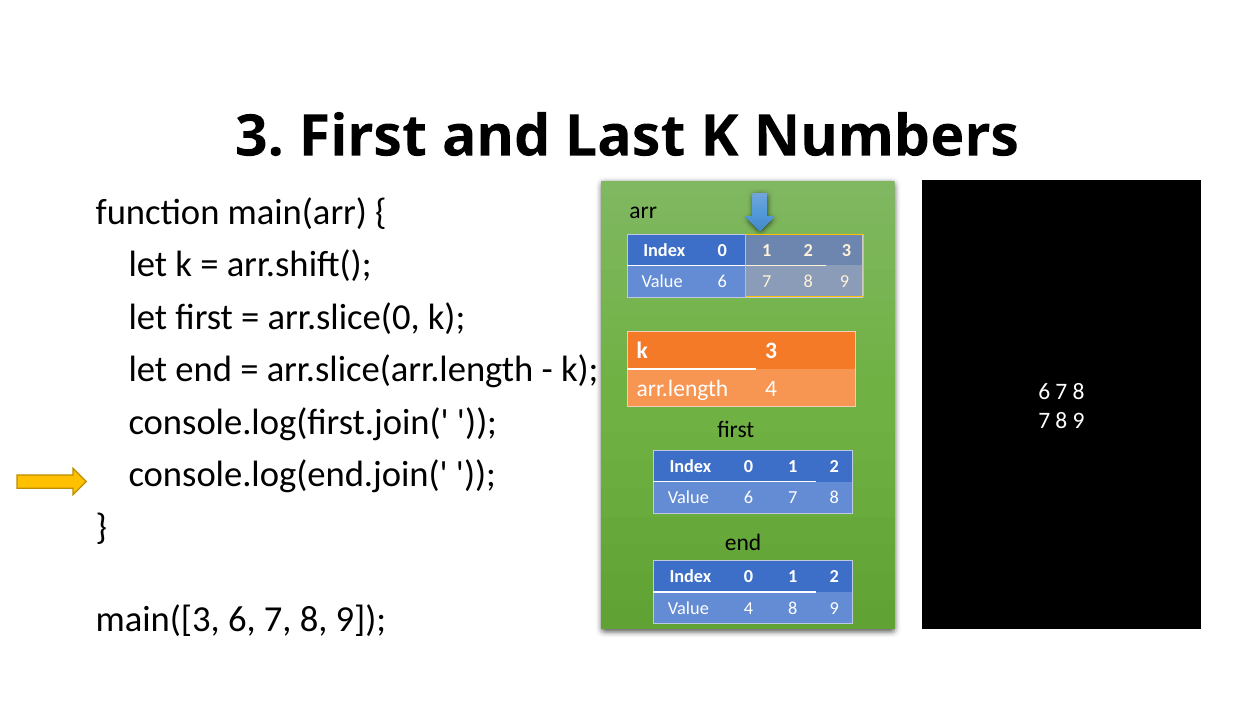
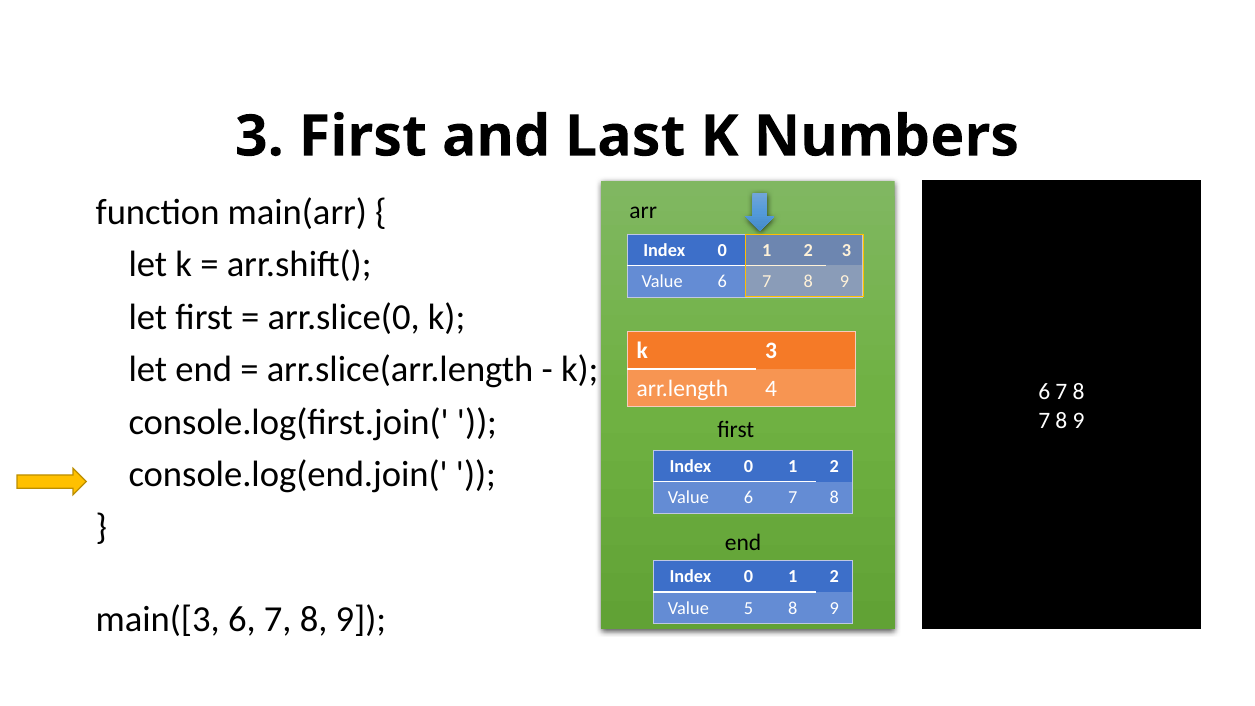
Value 4: 4 -> 5 (748, 608)
